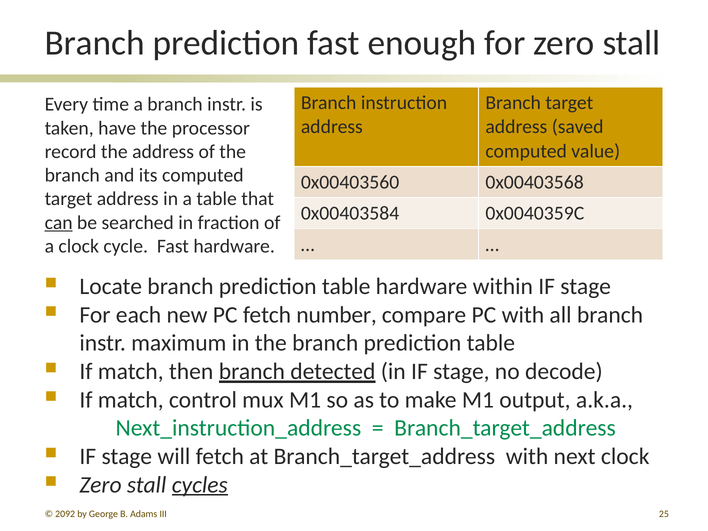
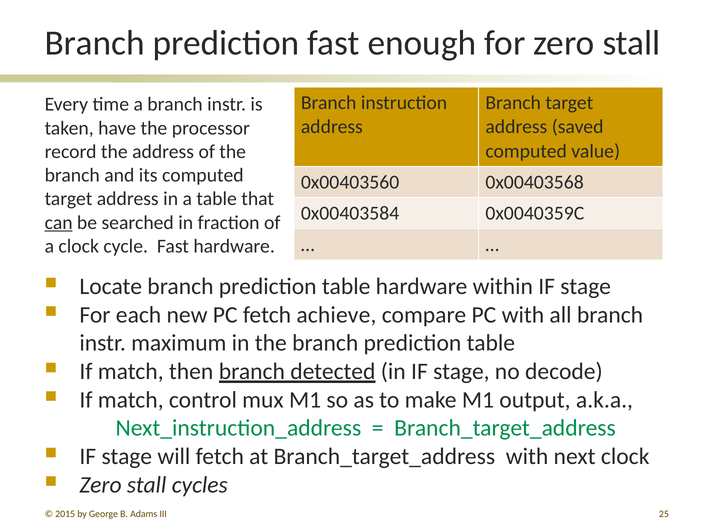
number: number -> achieve (336, 315)
cycles underline: present -> none (200, 485)
2092: 2092 -> 2015 (65, 514)
